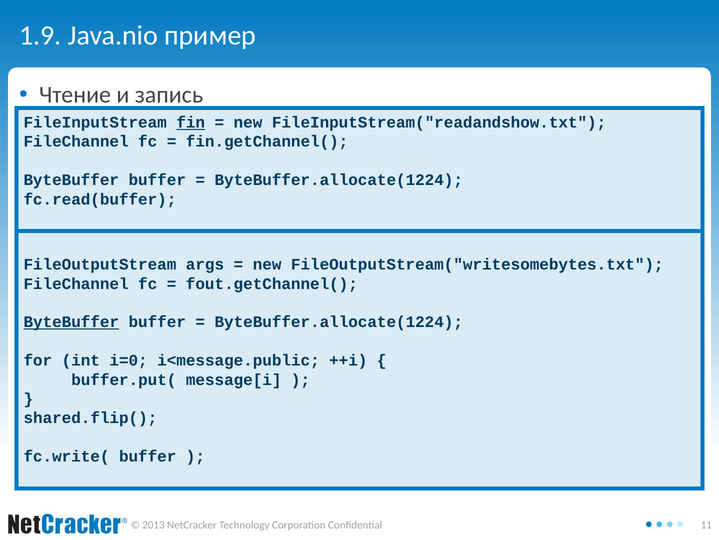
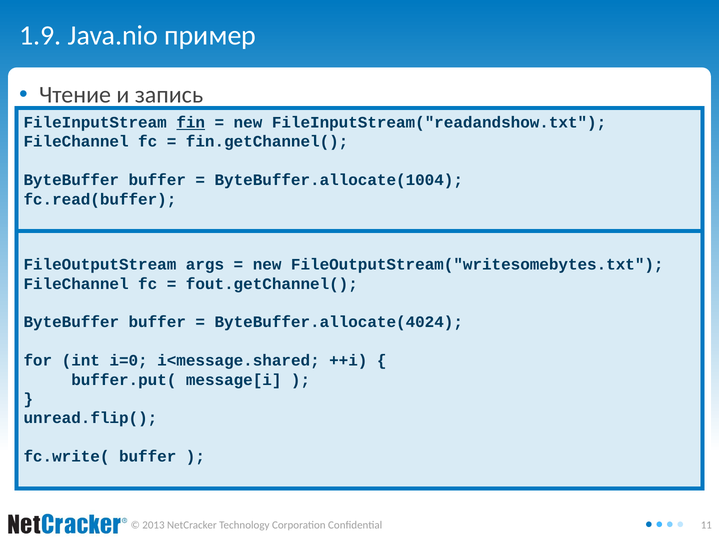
ByteBuffer.allocate(1224: ByteBuffer.allocate(1224 -> ByteBuffer.allocate(1004 (339, 180)
ByteBuffer underline: present -> none (71, 322)
ByteBuffer.allocate(1224: ByteBuffer.allocate(1224 -> ByteBuffer.allocate(4024 (339, 322)
i<message.public: i<message.public -> i<message.shared (238, 360)
shared.flip(: shared.flip( -> unread.flip( (90, 418)
